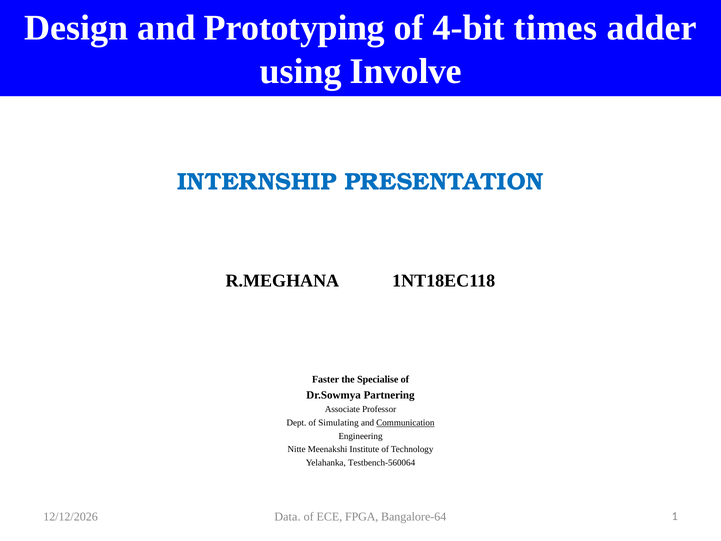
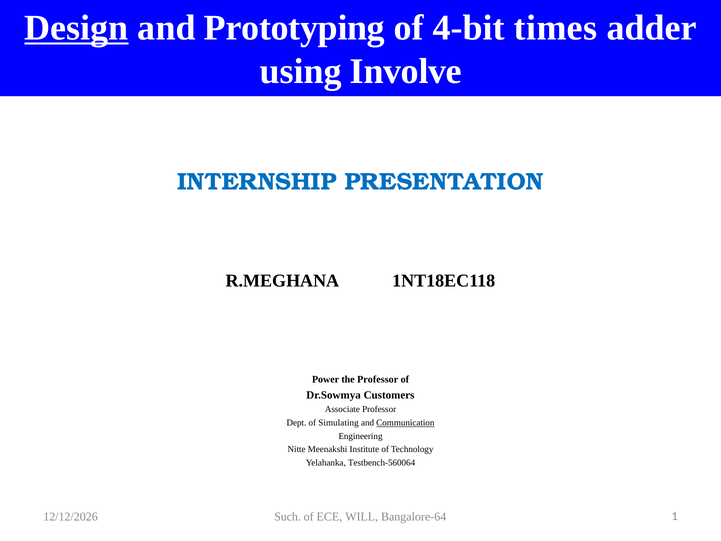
Design underline: none -> present (76, 28)
Faster: Faster -> Power (326, 379)
the Specialise: Specialise -> Professor (378, 379)
Partnering: Partnering -> Customers (389, 395)
Data: Data -> Such (288, 516)
FPGA: FPGA -> WILL (362, 516)
